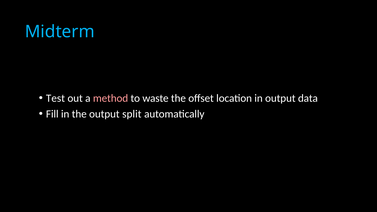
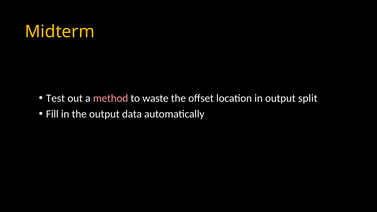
Midterm colour: light blue -> yellow (60, 32)
data: data -> split (308, 98)
split: split -> data (132, 114)
